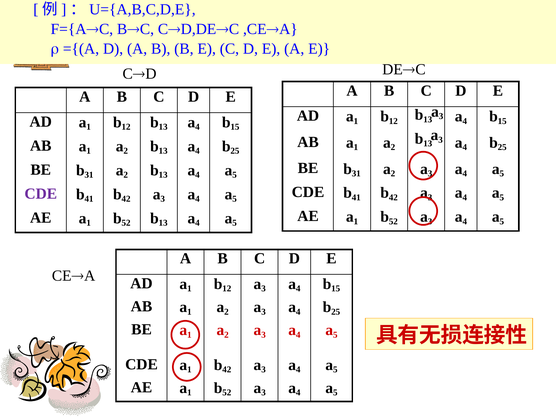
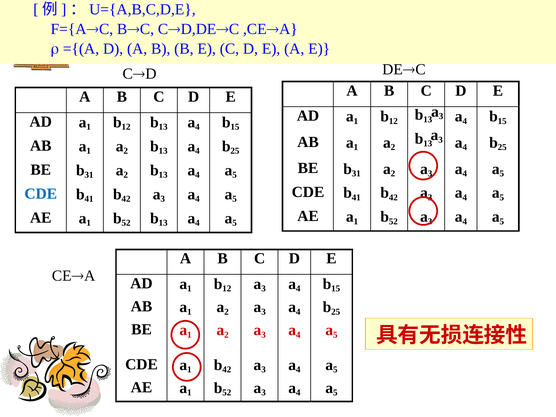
CDE colour: purple -> blue (41, 194)
